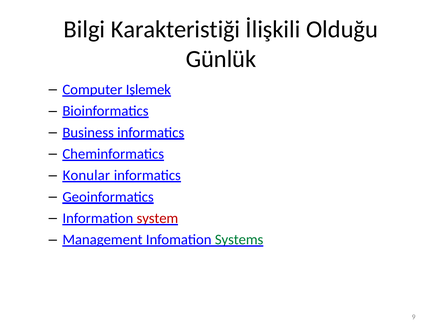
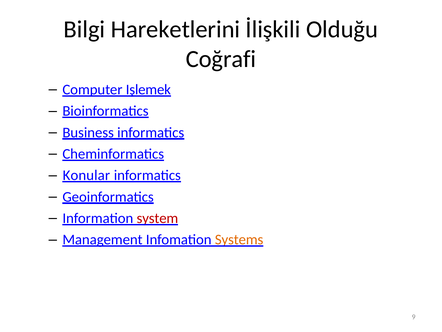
Karakteristiği: Karakteristiği -> Hareketlerini (175, 29)
Günlük: Günlük -> Coğrafi (221, 59)
Systems colour: green -> orange (239, 239)
